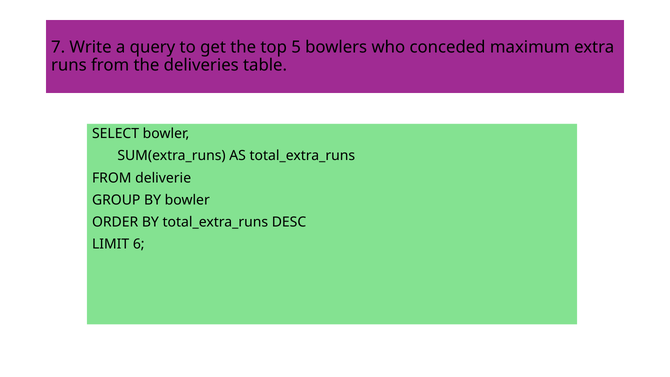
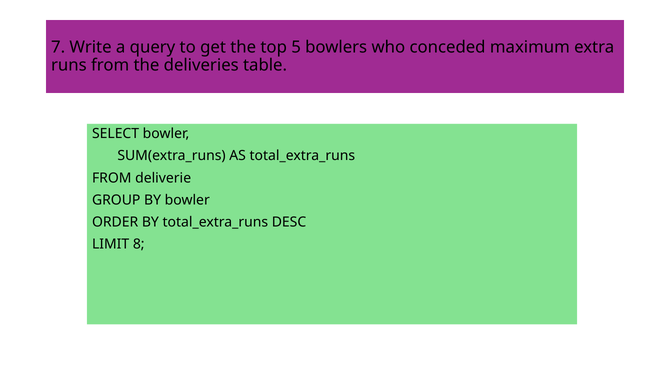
6: 6 -> 8 (139, 244)
